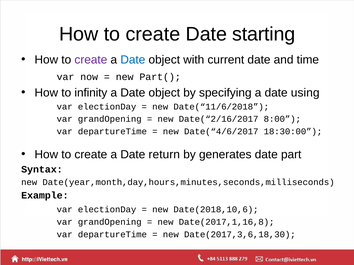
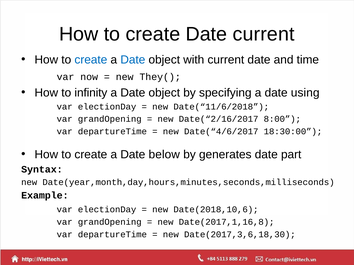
Date starting: starting -> current (264, 34)
create colour: purple -> blue (91, 60)
Part(: Part( -> They( (160, 77)
return: return -> below (164, 155)
